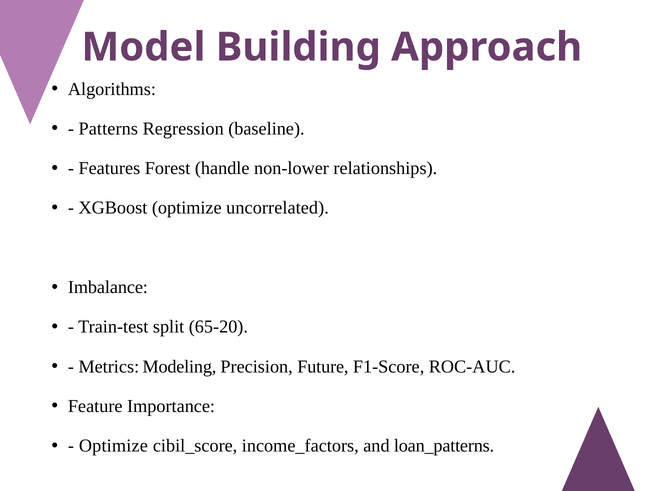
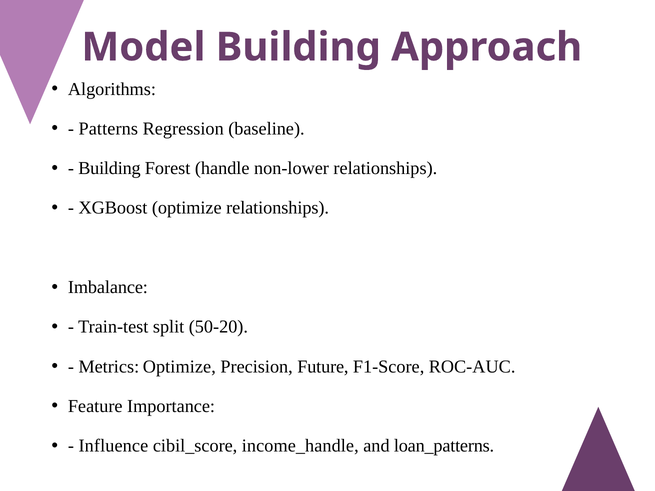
Features: Features -> Building (109, 168)
optimize uncorrelated: uncorrelated -> relationships (278, 208)
65-20: 65-20 -> 50-20 (218, 327)
Metrics Modeling: Modeling -> Optimize (179, 367)
Optimize: Optimize -> Influence (113, 446)
income_factors: income_factors -> income_handle (300, 446)
